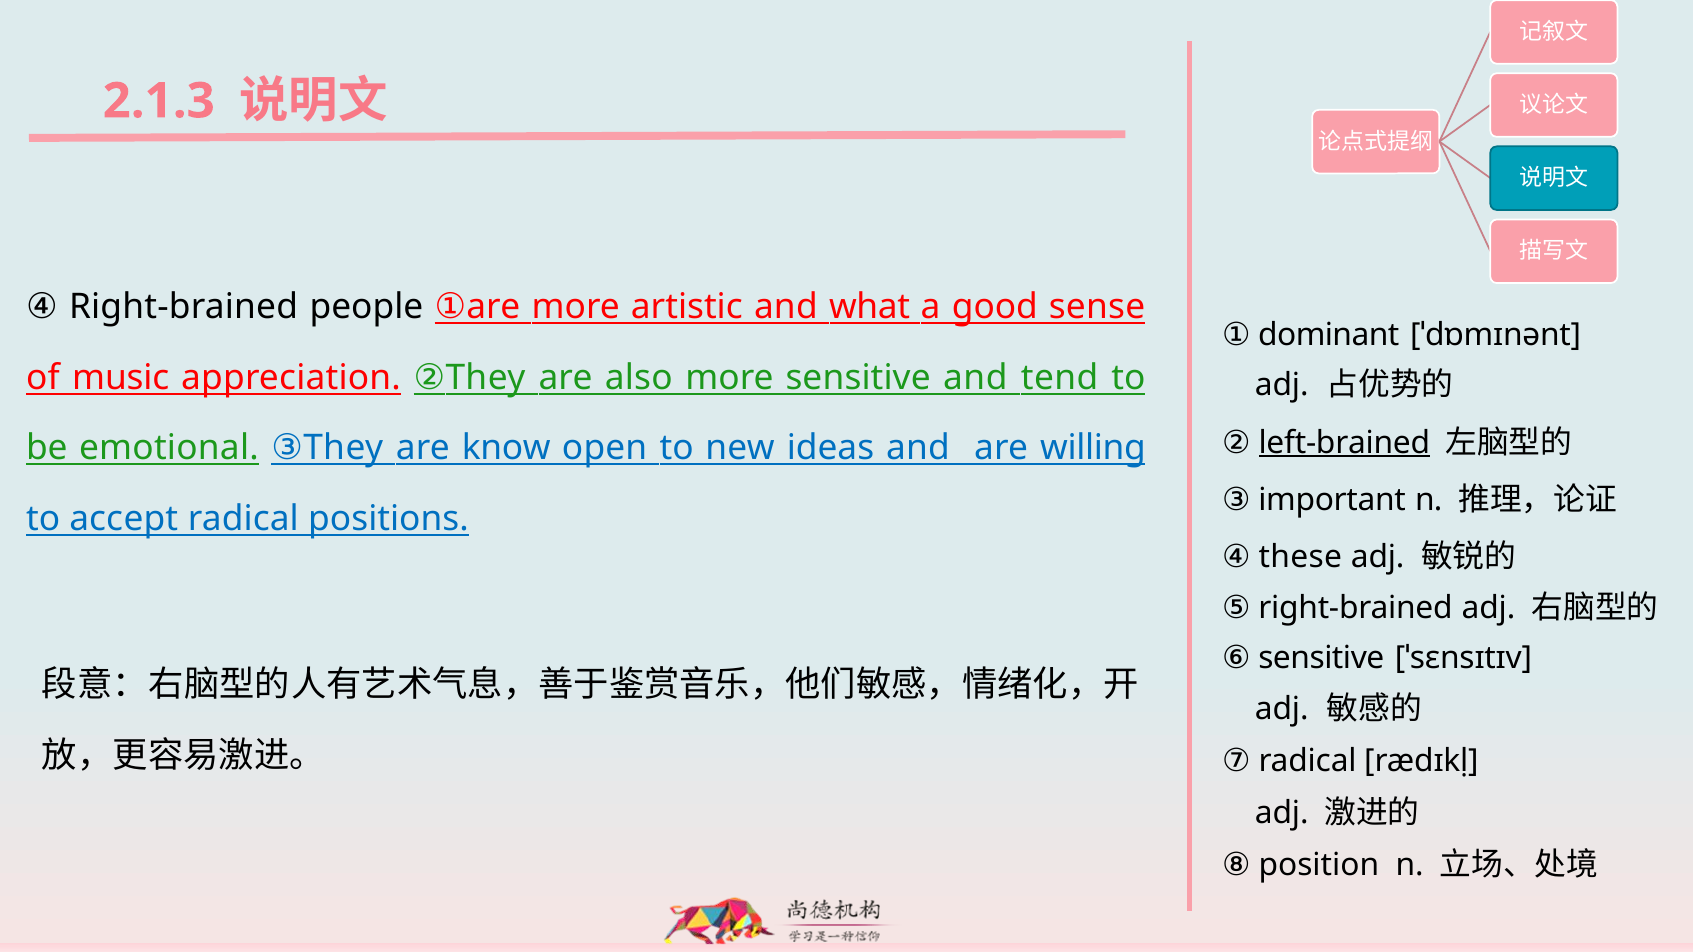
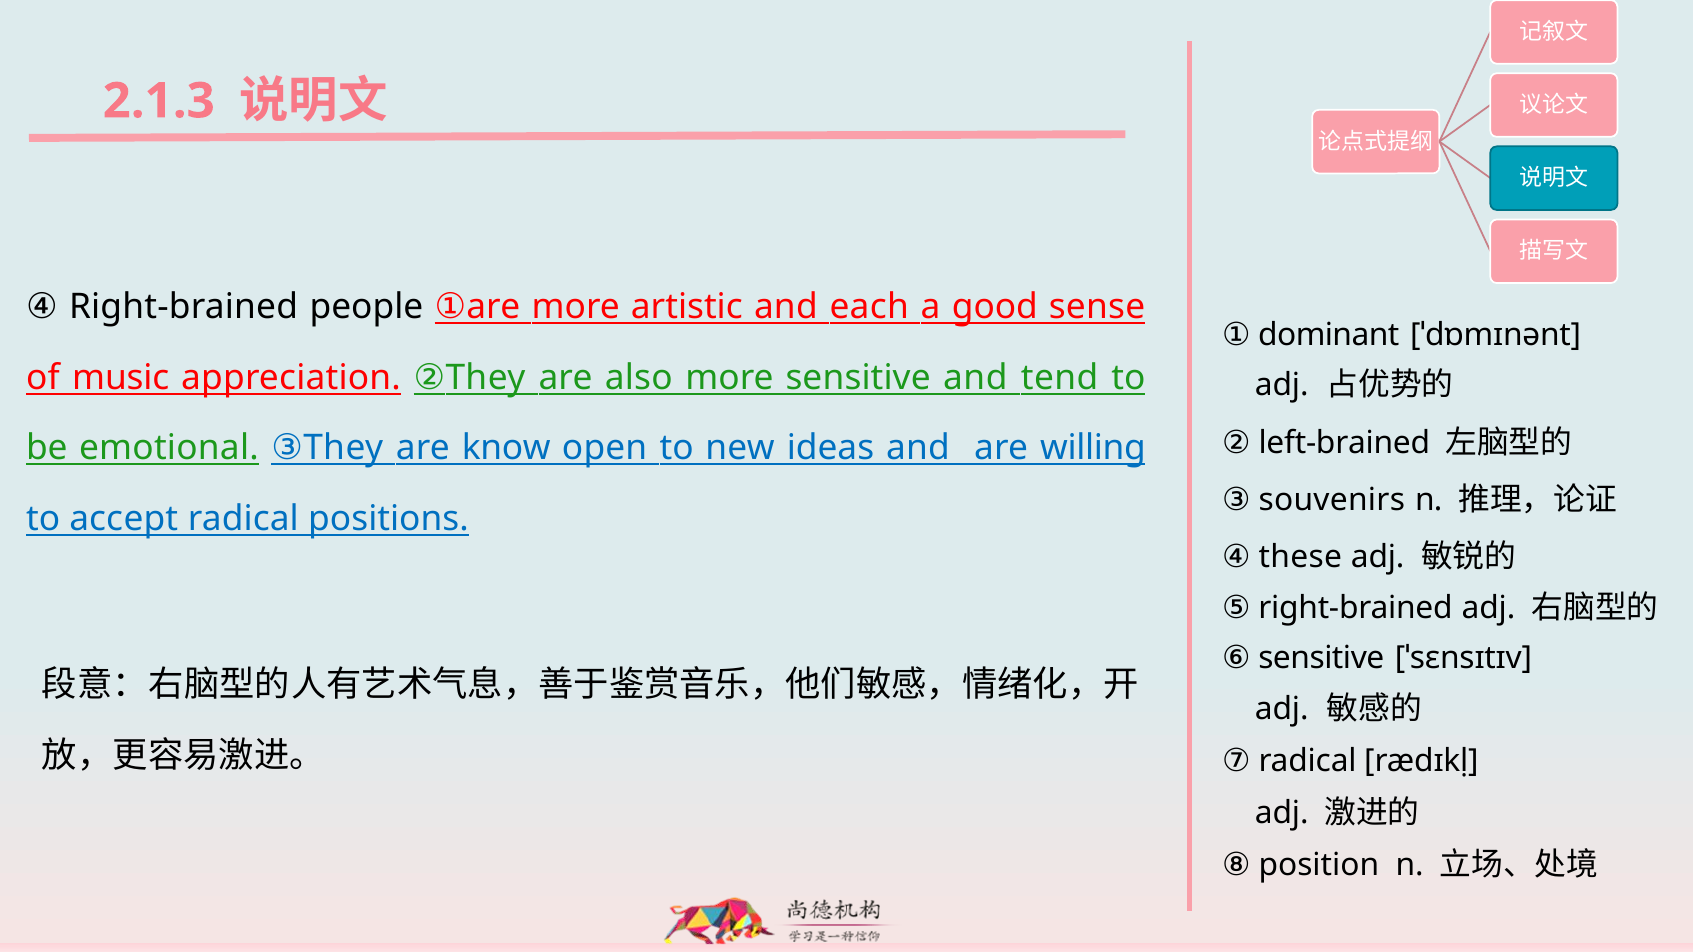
what: what -> each (869, 307)
left-brained underline: present -> none (1344, 443)
important: important -> souvenirs (1332, 500)
